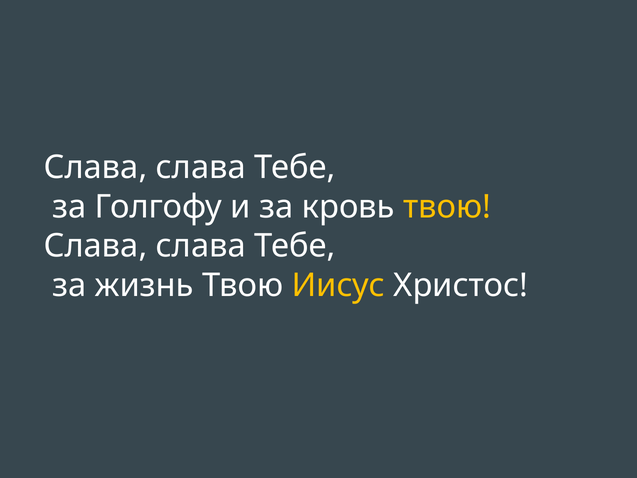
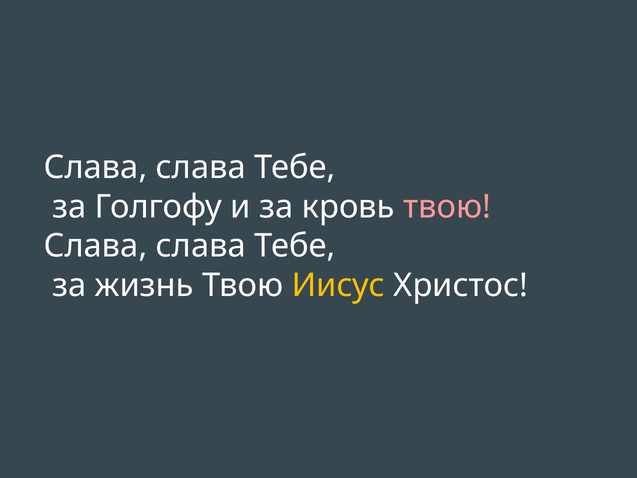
твою colour: yellow -> pink (447, 207)
